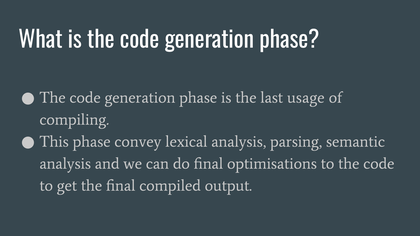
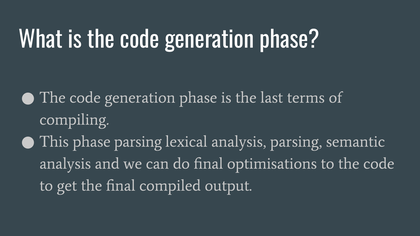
usage: usage -> terms (306, 98)
phase convey: convey -> parsing (138, 142)
